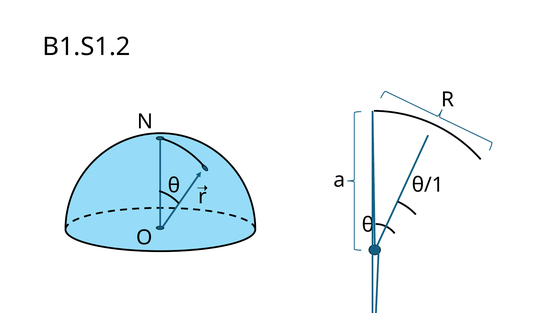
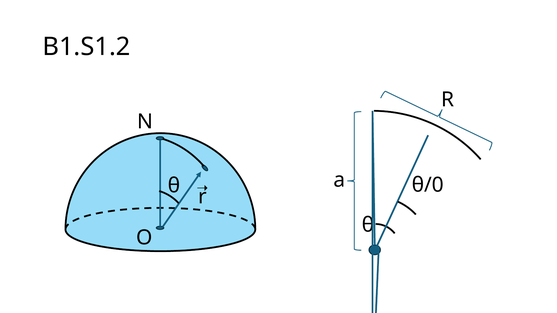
θ/1: θ/1 -> θ/0 (428, 185)
